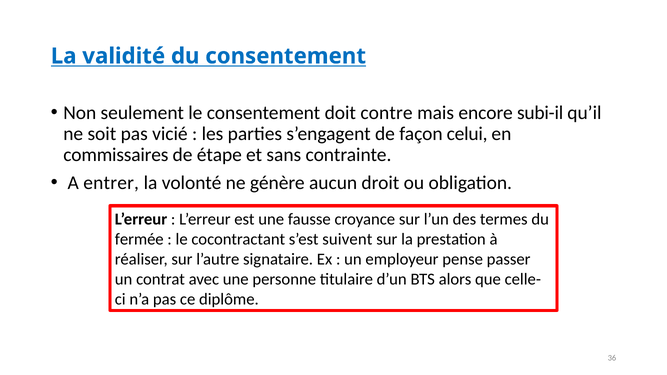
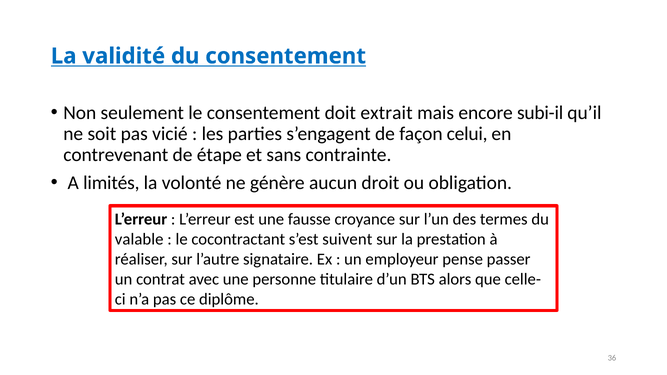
contre: contre -> extrait (387, 113)
commissaires: commissaires -> contrevenant (116, 155)
entrer: entrer -> limités (111, 183)
fermée: fermée -> valable (139, 239)
